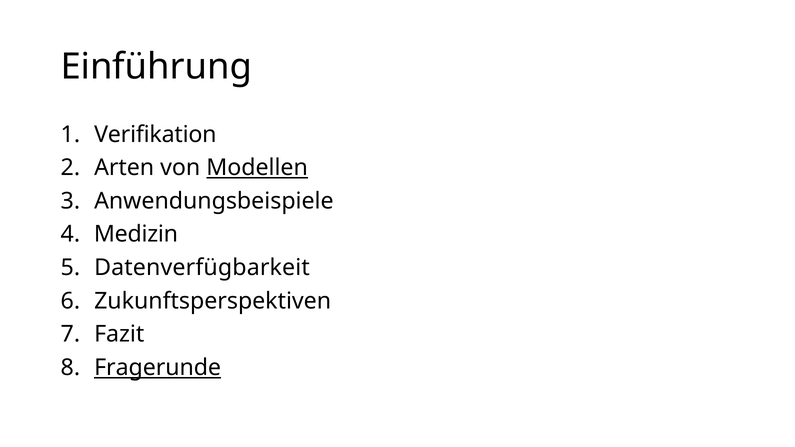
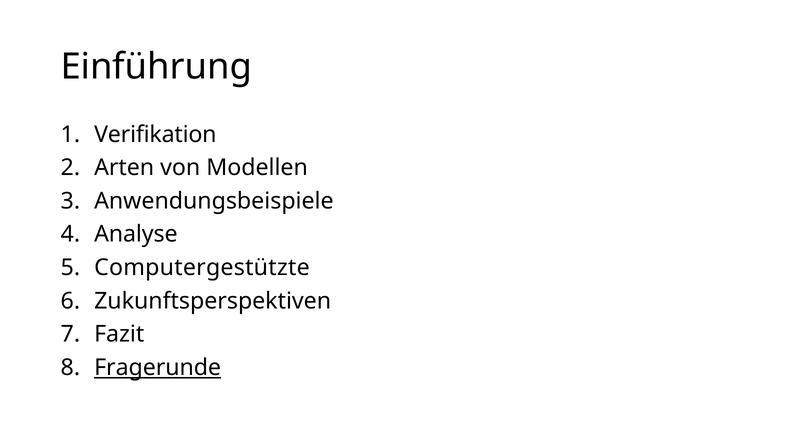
Modellen underline: present -> none (257, 168)
Medizin: Medizin -> Analyse (136, 234)
Datenverfügbarkeit: Datenverfügbarkeit -> Computergestützte (202, 268)
